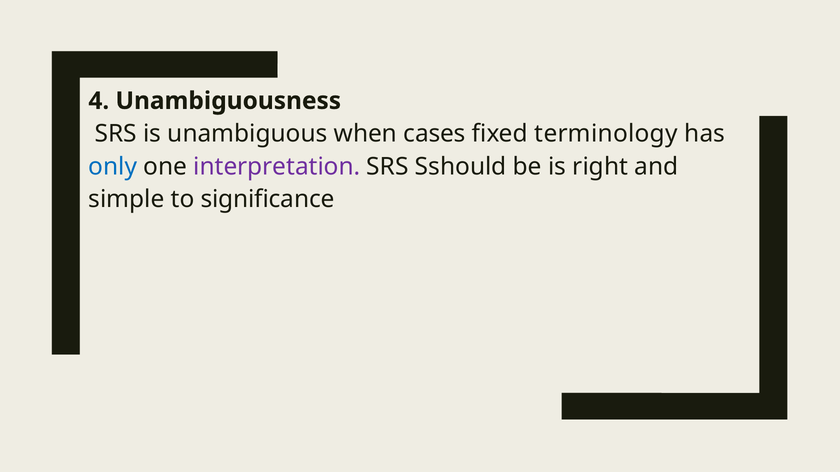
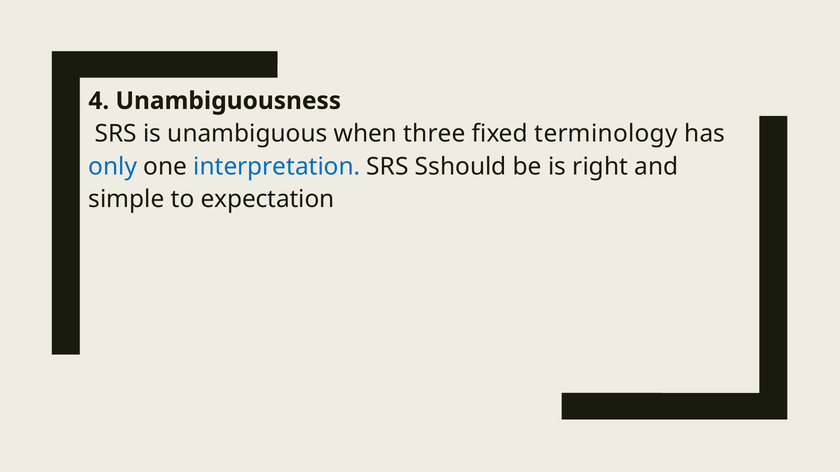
cases: cases -> three (434, 134)
interpretation colour: purple -> blue (277, 167)
significance: significance -> expectation (268, 199)
